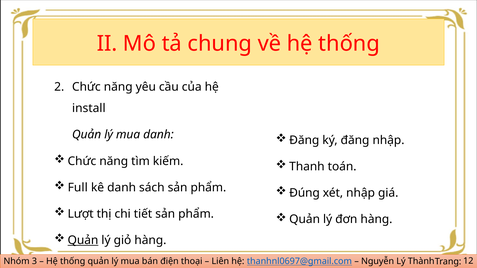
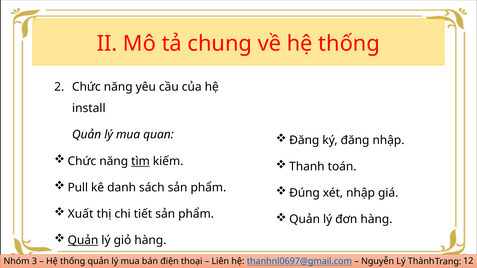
mua danh: danh -> quan (158, 135)
tìm underline: none -> present (140, 161)
Full: Full -> Pull (78, 188)
Lượt: Lượt -> Xuất (81, 214)
